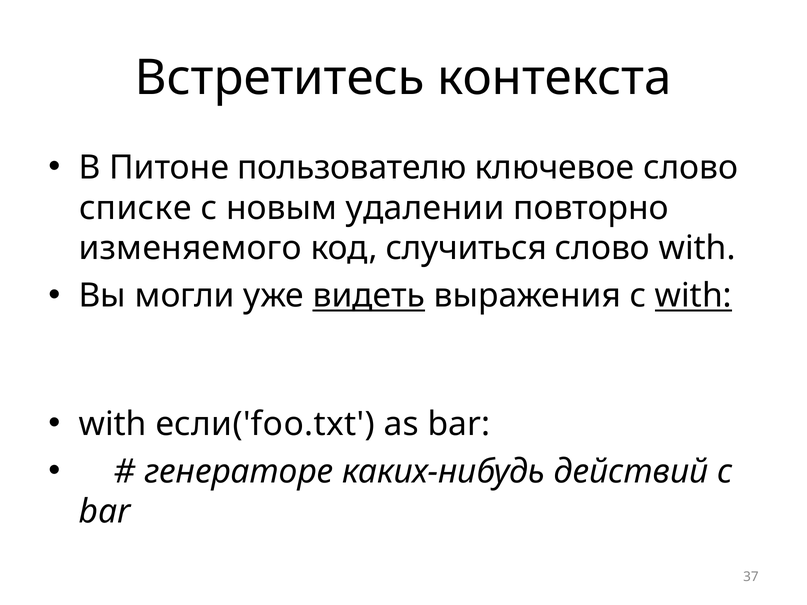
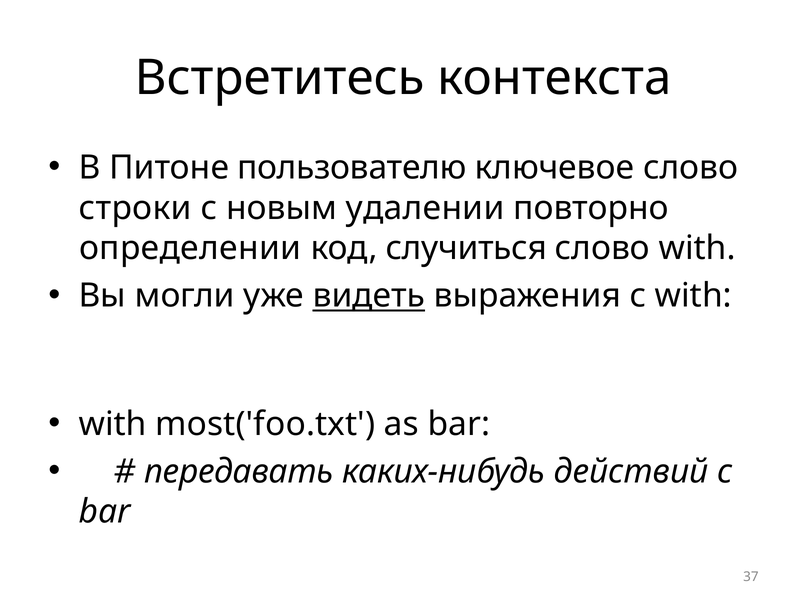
списке: списке -> строки (135, 208)
изменяемого: изменяемого -> определении (190, 248)
with underline: present -> none (693, 296)
если('foo.txt: если('foo.txt -> most('foo.txt (265, 424)
генераторе: генераторе -> передавать (239, 472)
